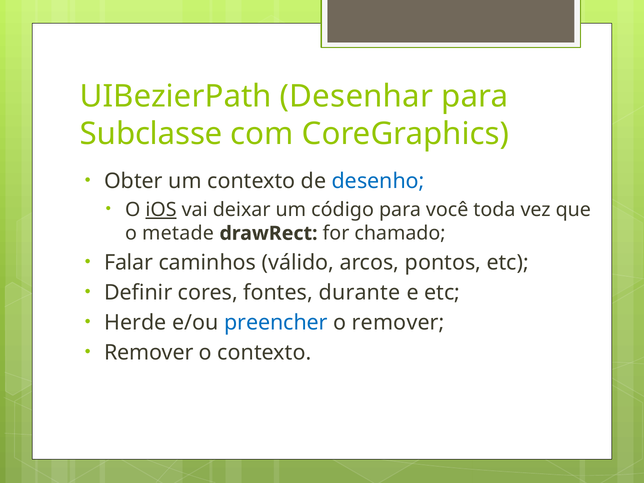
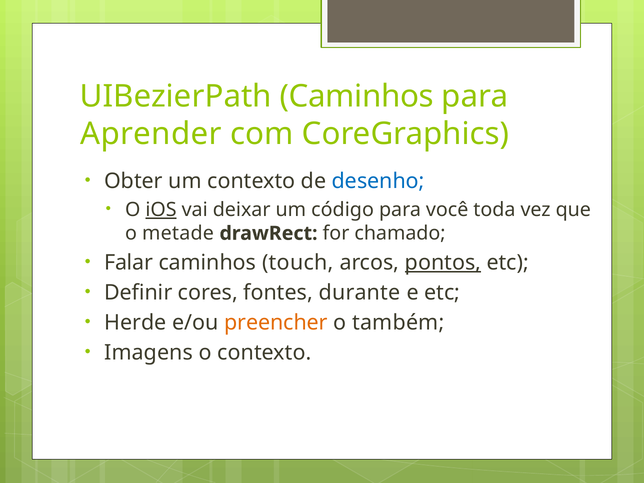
UIBezierPath Desenhar: Desenhar -> Caminhos (357, 97)
Subclasse: Subclasse -> Aprender (151, 134)
válido: válido -> touch (298, 262)
pontos underline: none -> present (443, 262)
preencher colour: blue -> orange (276, 323)
o remover: remover -> também (398, 323)
Remover: Remover -> Imagens (149, 353)
